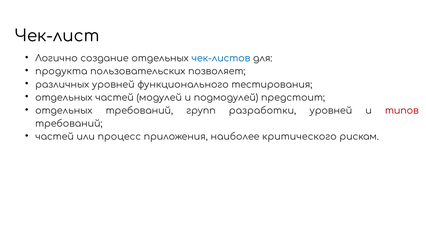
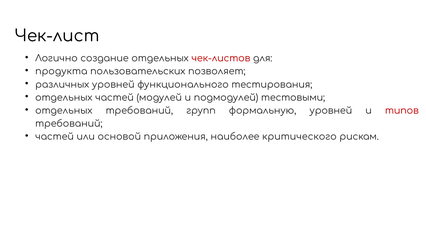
чек-листов colour: blue -> red (221, 58)
предстоит: предстоит -> тестовыми (293, 97)
разработки: разработки -> формальную (263, 111)
процесс: процесс -> основой (119, 137)
